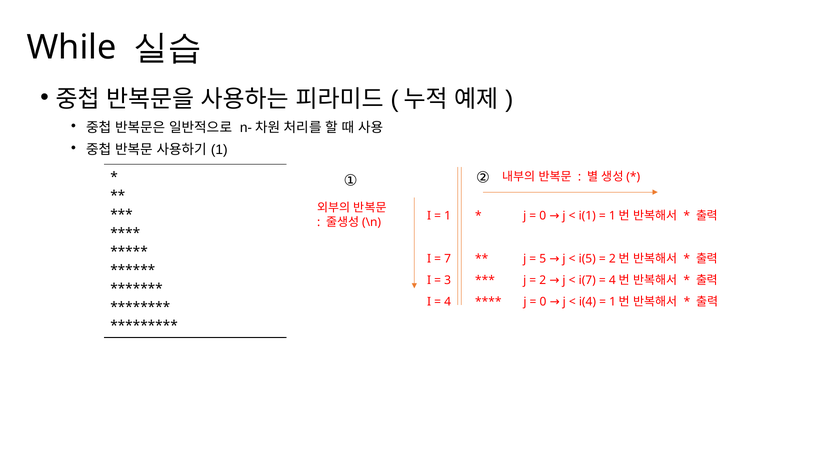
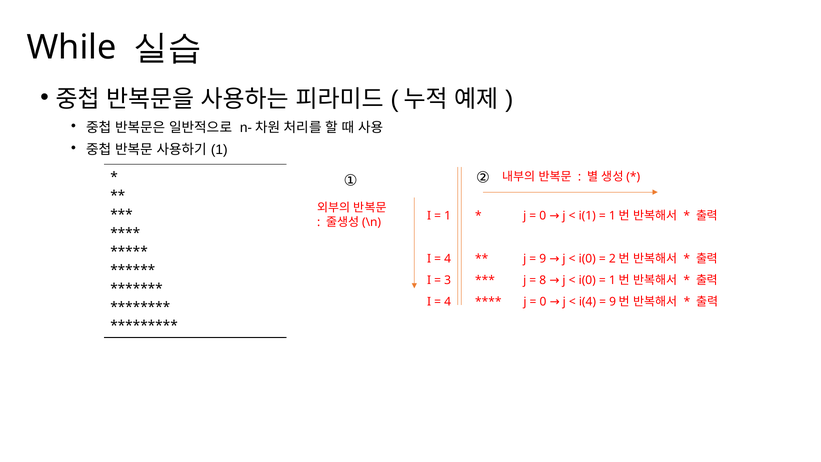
7: 7 -> 4 (448, 259)
5: 5 -> 9 (543, 259)
i(5: i(5 -> i(0 (587, 259)
2: 2 -> 8 (543, 280)
i(7: i(7 -> i(0 (587, 280)
4: 4 -> 1 (612, 280)
1: 1 -> 9 (613, 302)
